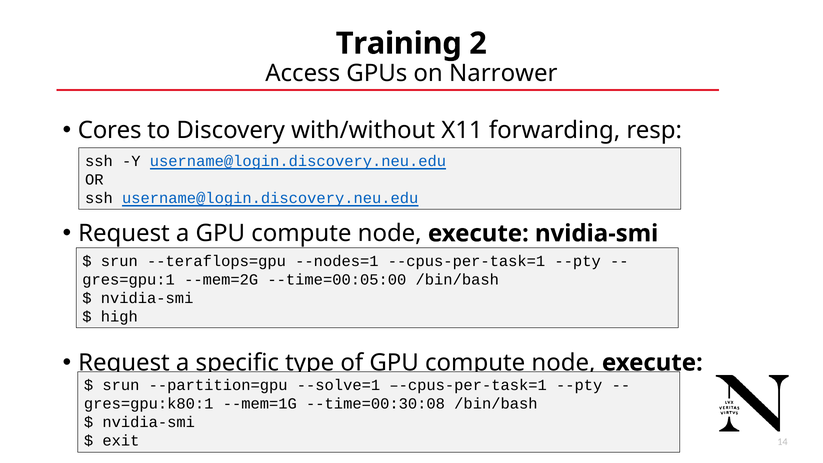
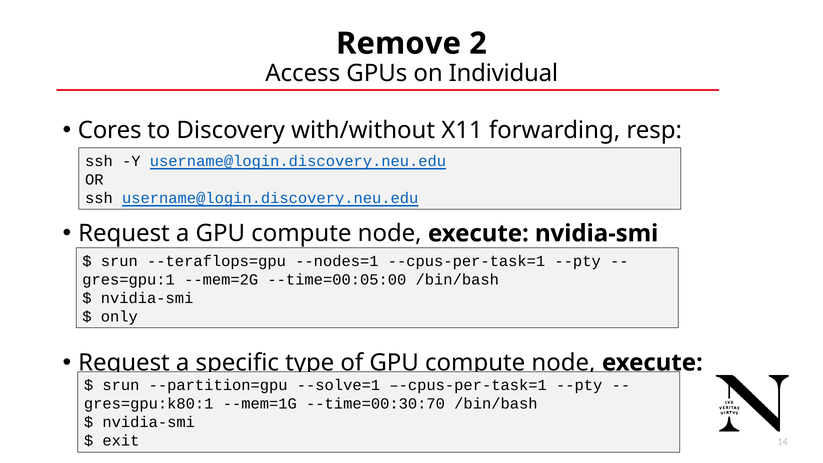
Training: Training -> Remove (399, 43)
Narrower: Narrower -> Individual (503, 73)
high: high -> only (119, 317)
--time=00:30:08: --time=00:30:08 -> --time=00:30:70 (376, 404)
